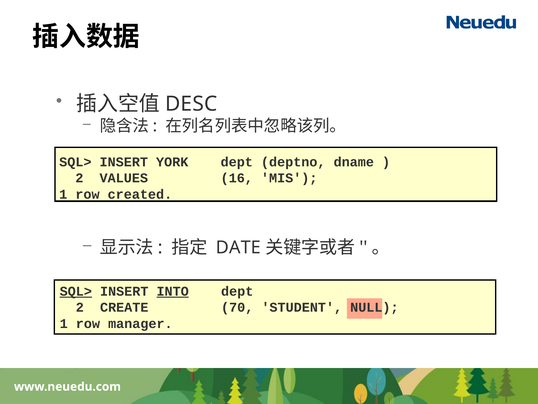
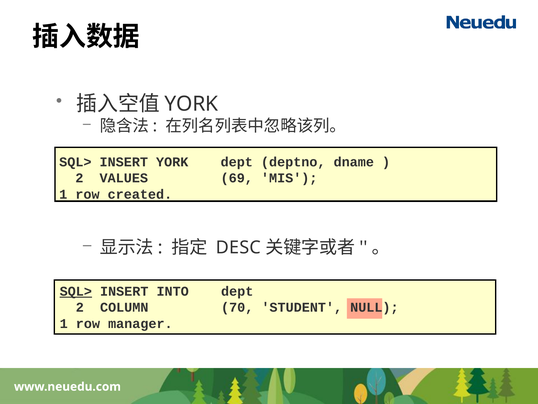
DESC: DESC -> YORK (191, 104)
16: 16 -> 69 (237, 178)
DATE: DATE -> DESC (238, 247)
INTO underline: present -> none (173, 291)
CREATE: CREATE -> COLUMN (124, 307)
